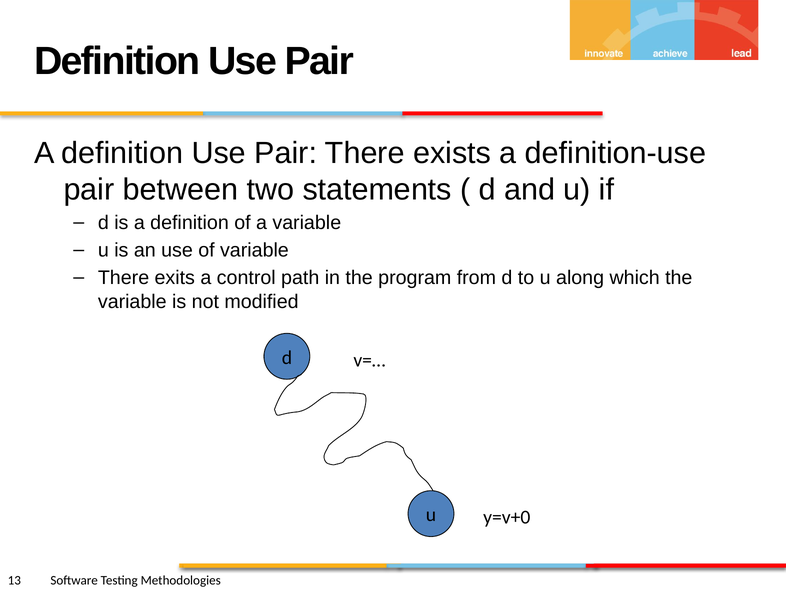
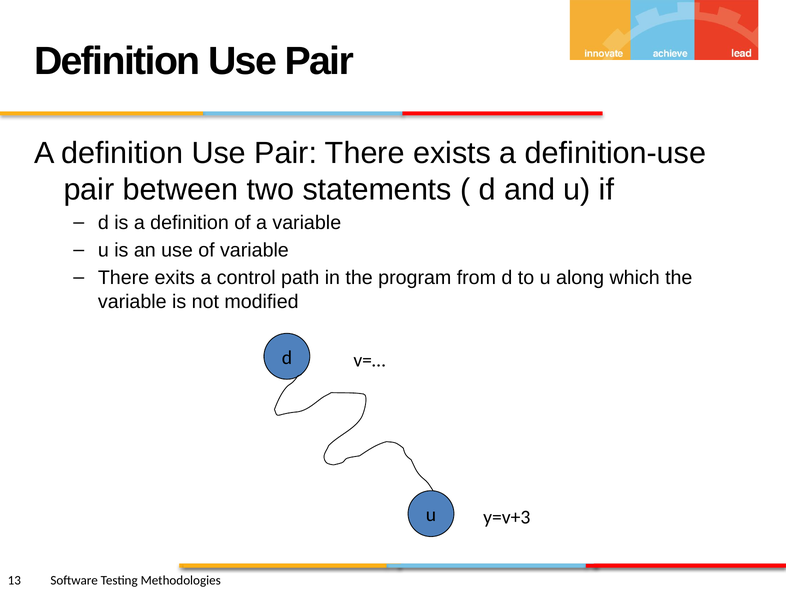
y=v+0: y=v+0 -> y=v+3 (507, 517)
